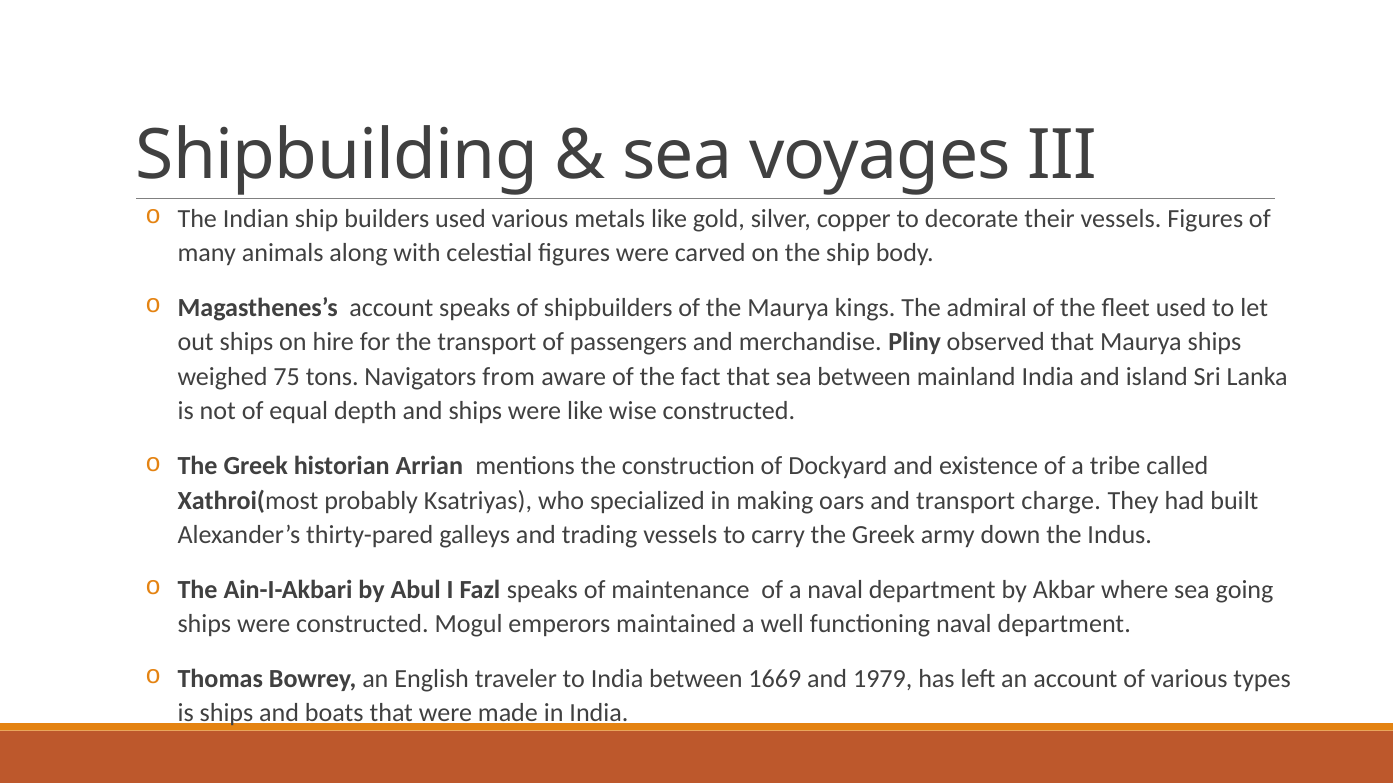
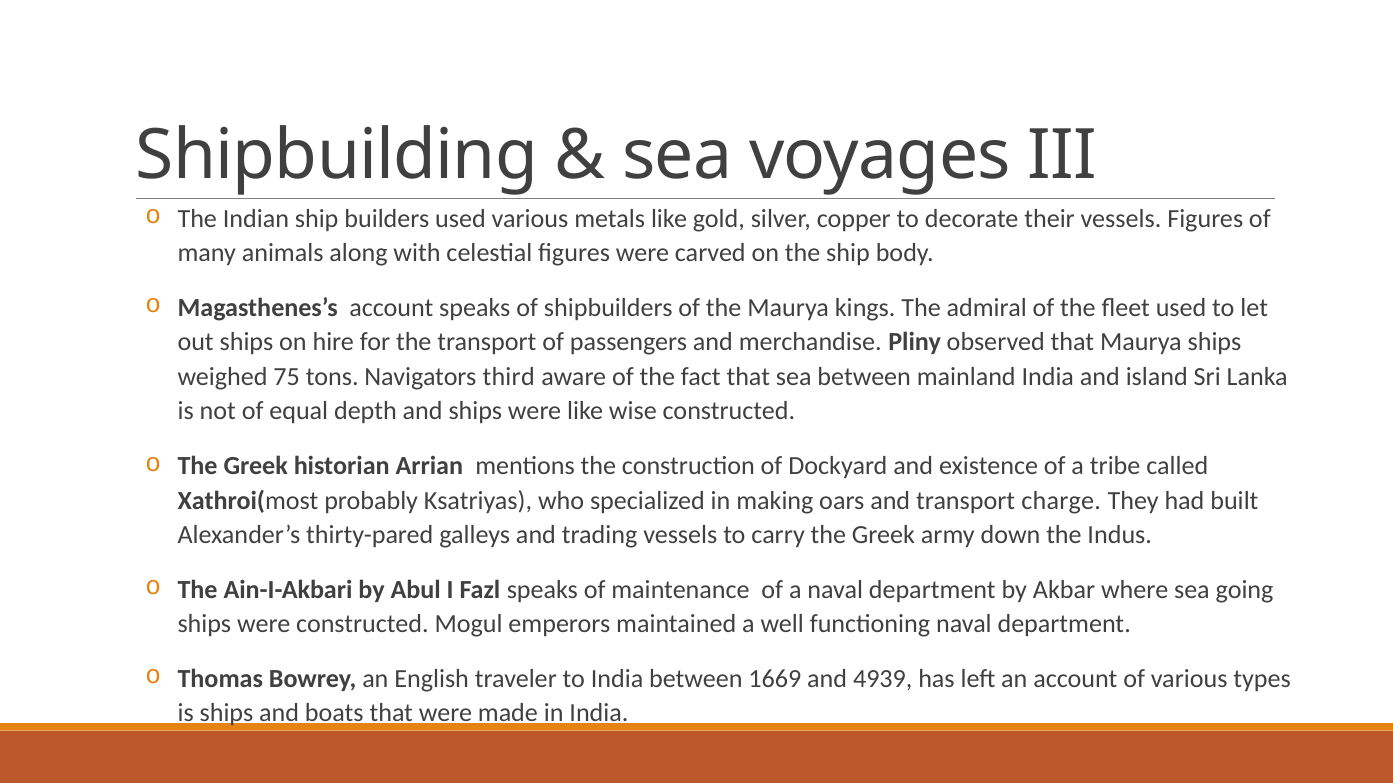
from: from -> third (509, 377)
1979: 1979 -> 4939 (883, 679)
